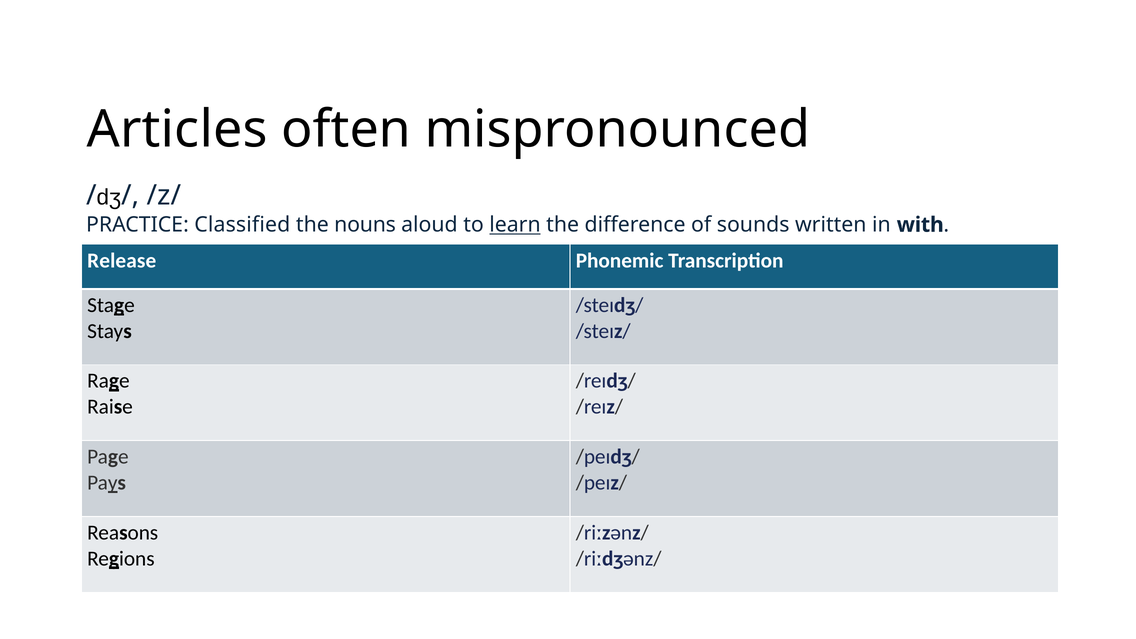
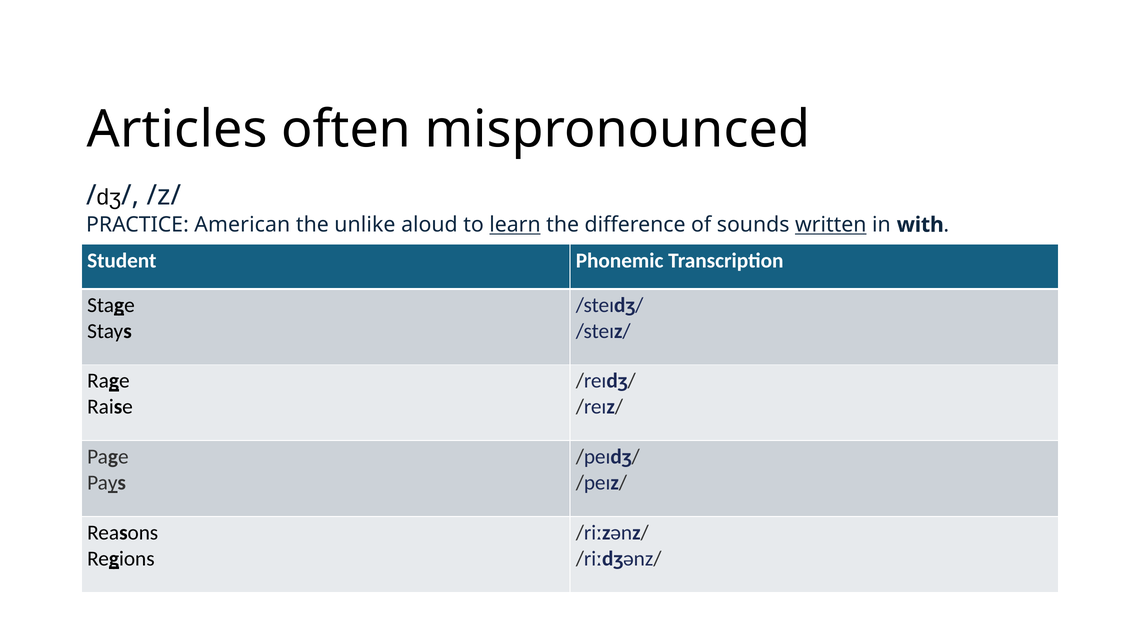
Classified: Classified -> American (242, 225)
nouns: nouns -> unlike (365, 225)
written underline: none -> present (831, 225)
Release: Release -> Student (122, 260)
